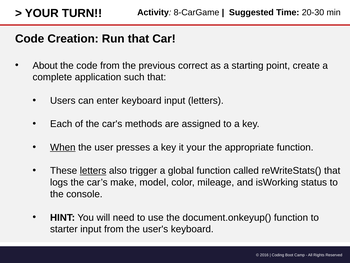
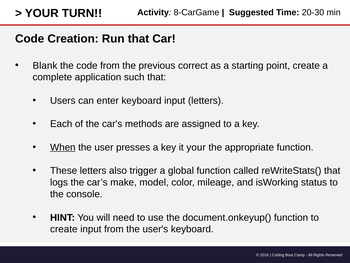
About: About -> Blank (45, 65)
letters underline: present -> none (93, 170)
starter: starter -> create (64, 229)
